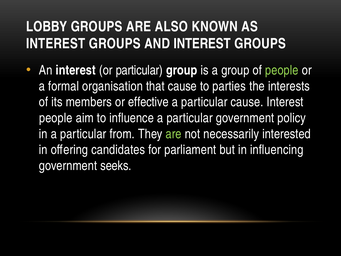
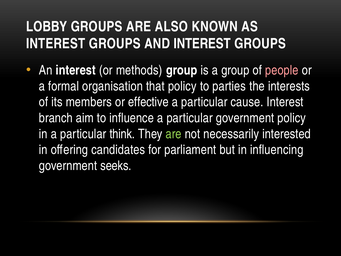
or particular: particular -> methods (139, 70)
people colour: light green -> pink (282, 70)
that cause: cause -> policy (182, 86)
people: people -> branch (56, 118)
from: from -> think (122, 134)
